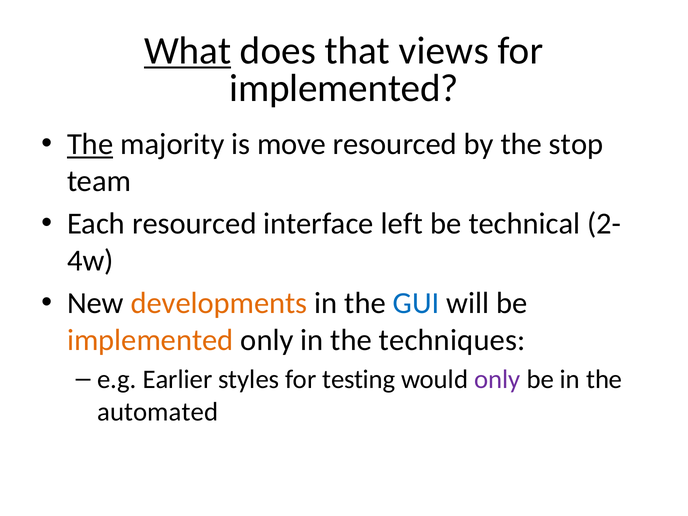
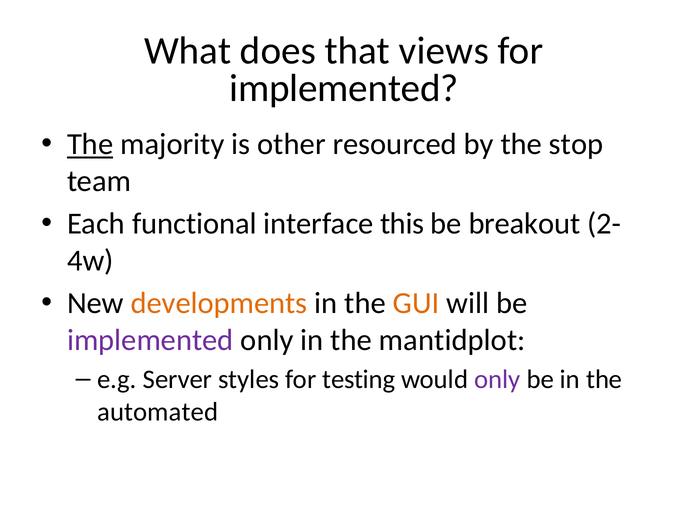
What underline: present -> none (188, 51)
move: move -> other (292, 144)
Each resourced: resourced -> functional (194, 224)
left: left -> this (402, 224)
technical: technical -> breakout (524, 224)
GUI colour: blue -> orange (416, 303)
implemented colour: orange -> purple (150, 340)
techniques: techniques -> mantidplot (452, 340)
Earlier: Earlier -> Server (178, 380)
